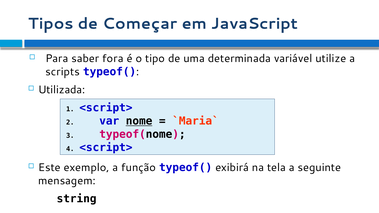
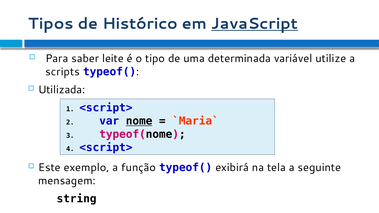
Começar: Começar -> Histórico (140, 24)
JavaScript underline: none -> present (255, 24)
fora: fora -> leite (113, 59)
